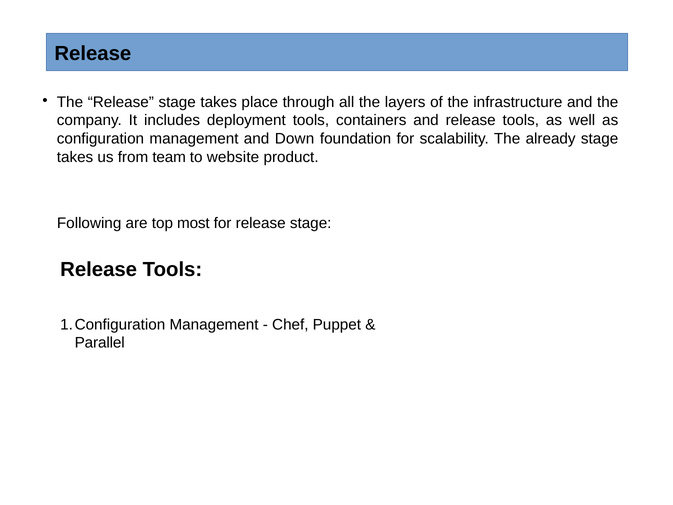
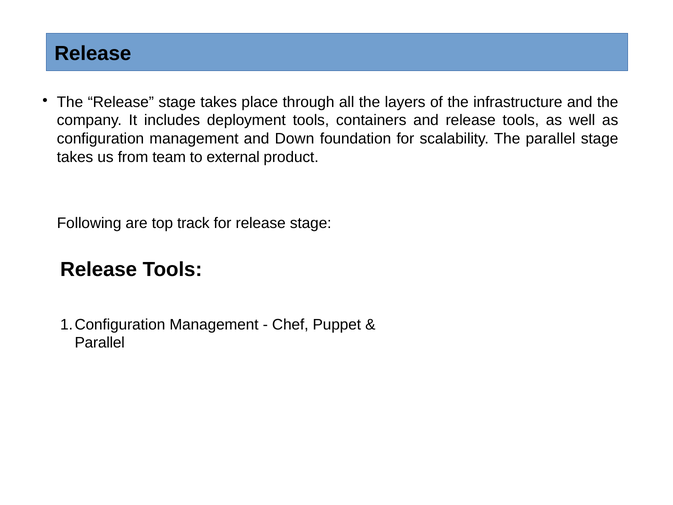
The already: already -> parallel (551, 139)
website: website -> external (233, 157)
most: most -> track (193, 223)
